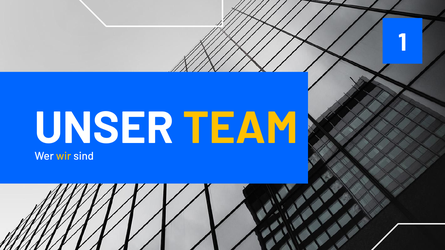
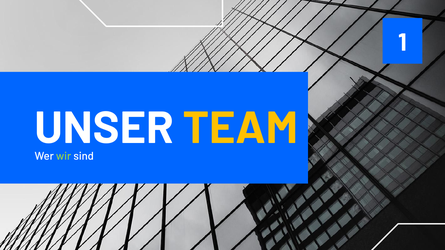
wir colour: yellow -> light green (64, 156)
